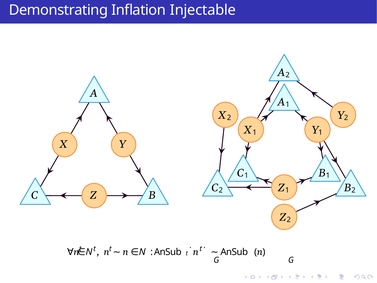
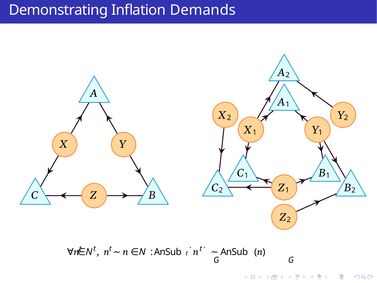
Injectable: Injectable -> Demands (203, 10)
